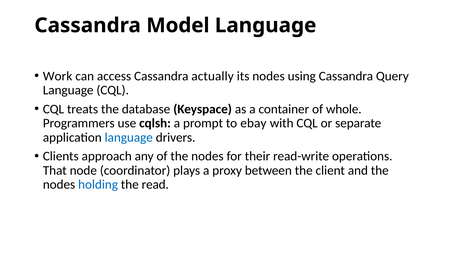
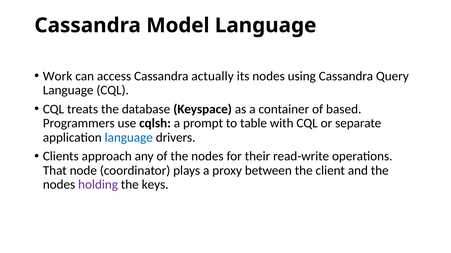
whole: whole -> based (344, 109)
ebay: ebay -> table (254, 124)
holding colour: blue -> purple (98, 185)
read: read -> keys (155, 185)
